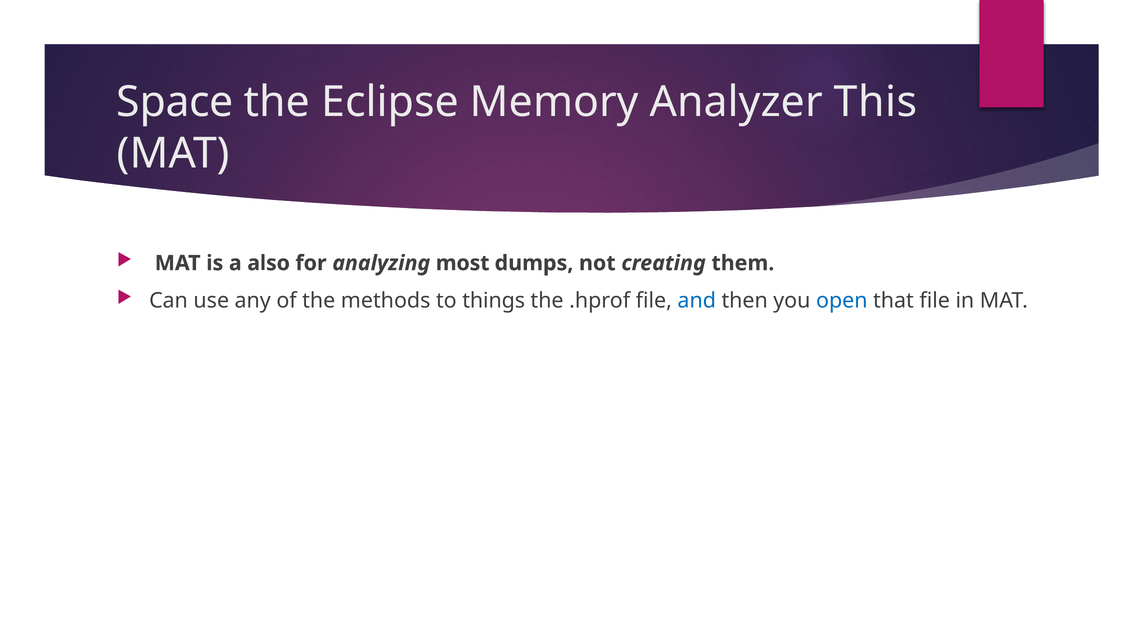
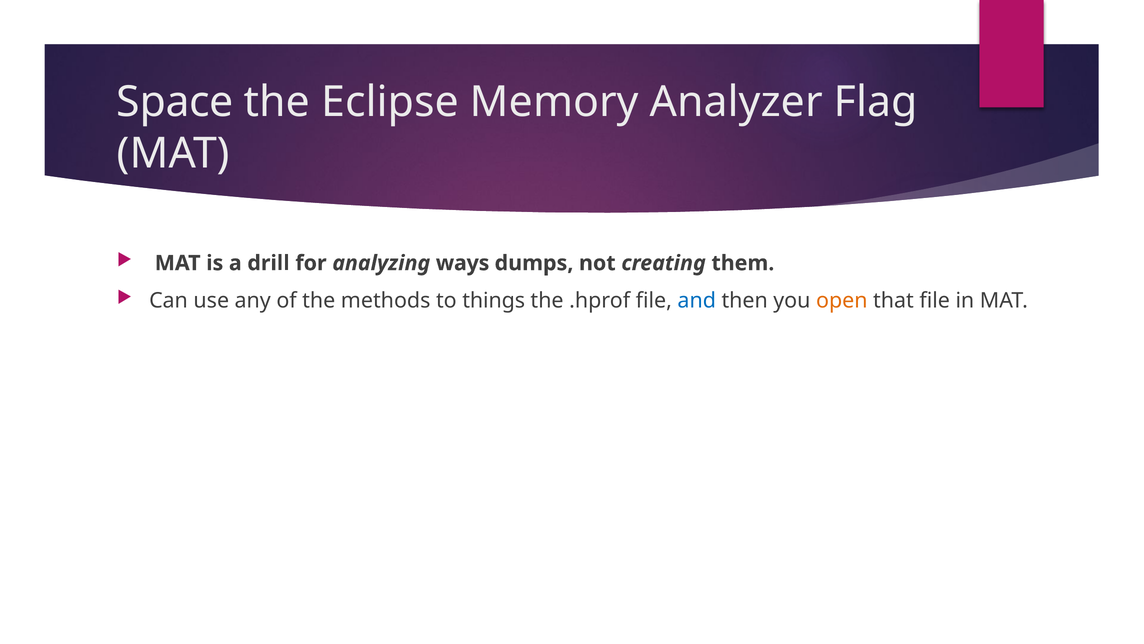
This: This -> Flag (876, 102)
also: also -> drill (269, 263)
most: most -> ways (463, 263)
open colour: blue -> orange (842, 301)
